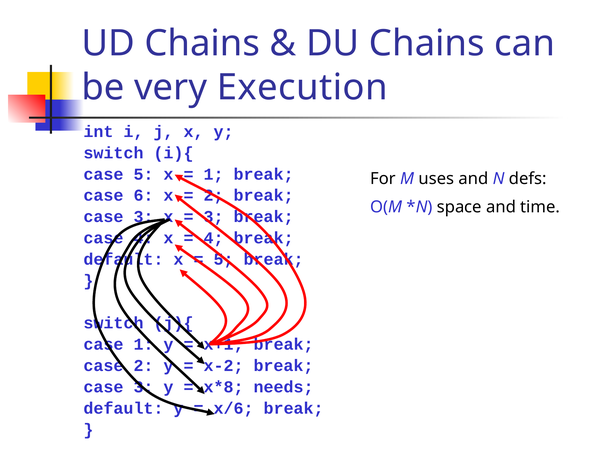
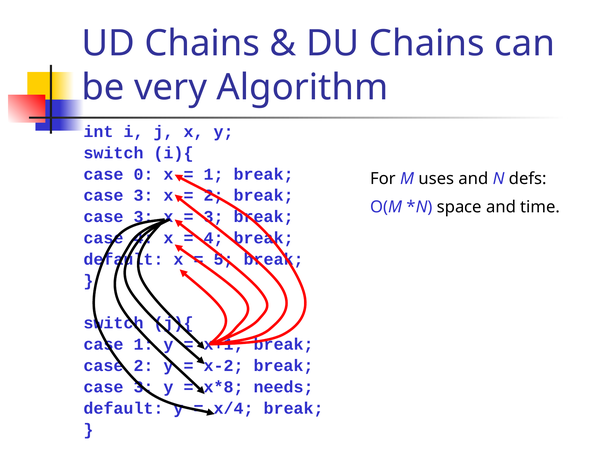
Execution: Execution -> Algorithm (302, 87)
case 5: 5 -> 0 (143, 174)
6: 6 -> 3 (143, 196)
x/6: x/6 -> x/4 (234, 409)
